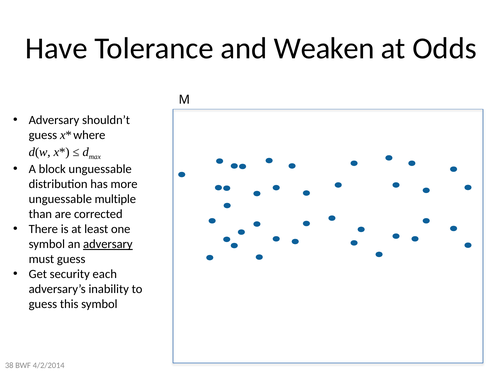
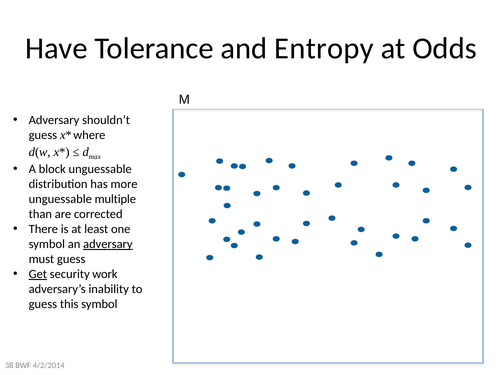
Weaken: Weaken -> Entropy (324, 48)
Get underline: none -> present (38, 274)
each: each -> work (105, 274)
